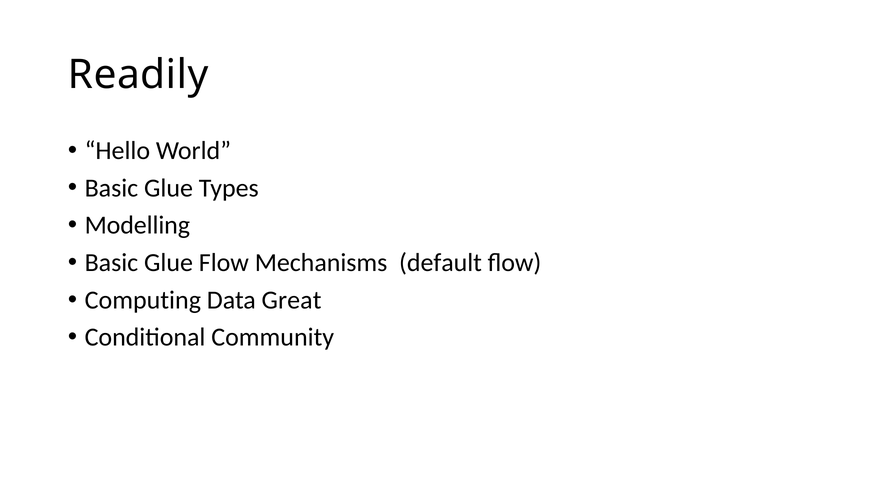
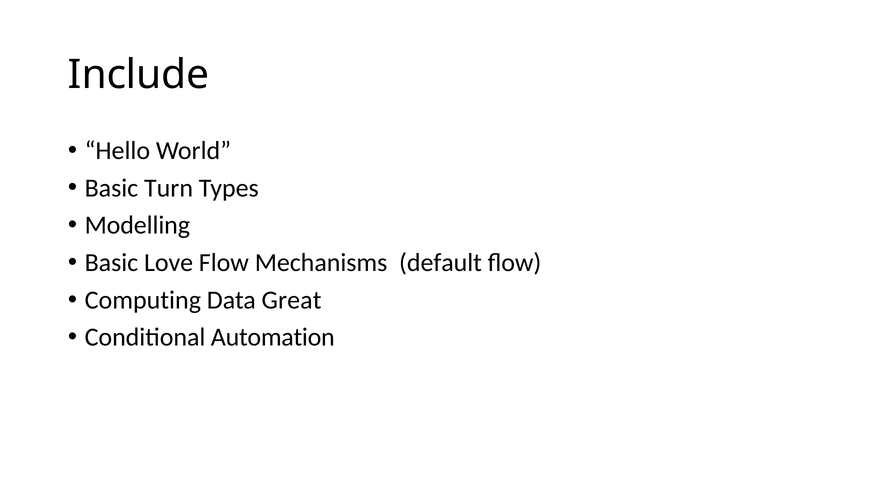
Readily: Readily -> Include (139, 75)
Glue: Glue -> Turn (169, 188)
Glue: Glue -> Love (169, 263)
Community: Community -> Automation (273, 337)
